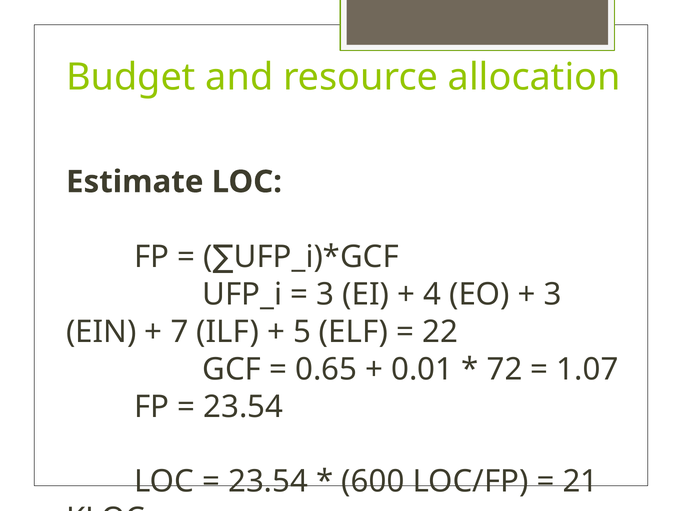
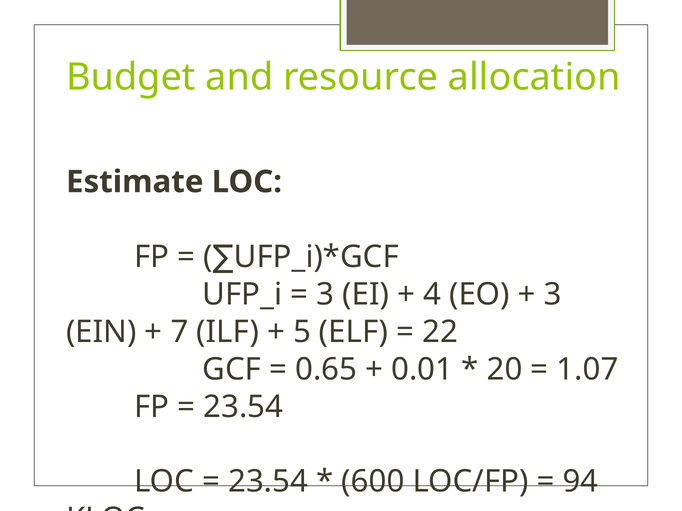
72: 72 -> 20 (505, 370)
21: 21 -> 94 (580, 482)
